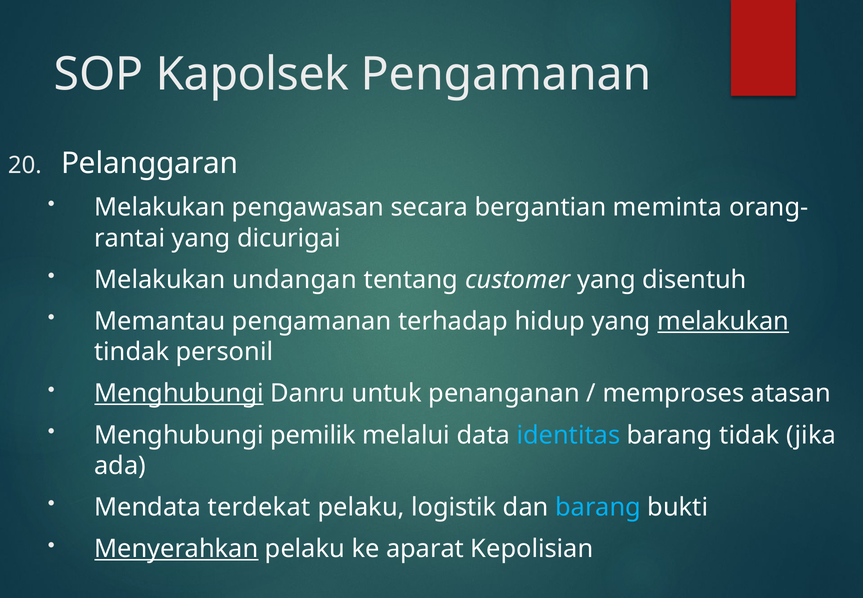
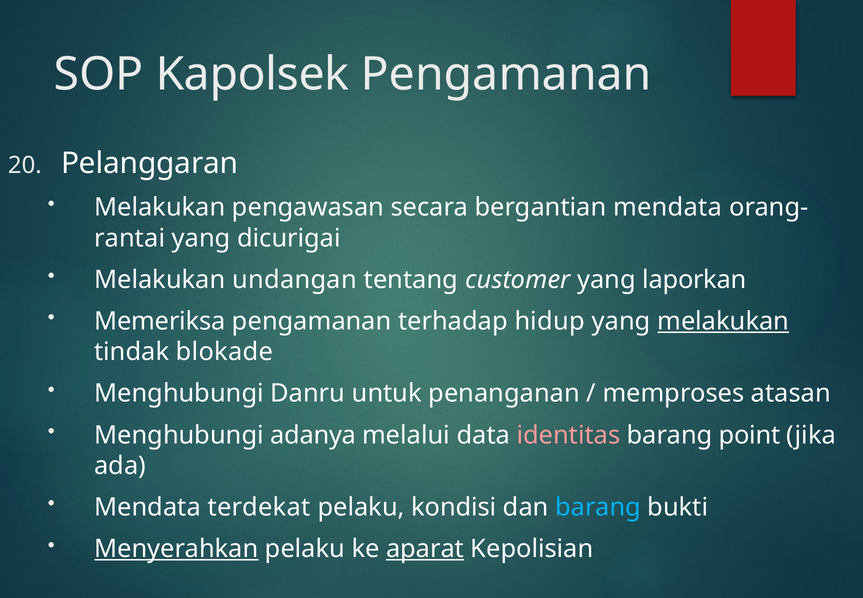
bergantian meminta: meminta -> mendata (668, 207)
disentuh: disentuh -> laporkan (694, 279)
Memantau: Memantau -> Memeriksa (160, 321)
personil: personil -> blokade (224, 352)
Menghubungi underline: present -> none (179, 393)
pemilik: pemilik -> adanya (313, 435)
identitas colour: light blue -> pink (568, 435)
tidak: tidak -> point (750, 435)
logistik: logistik -> kondisi (454, 507)
aparat underline: none -> present (425, 548)
